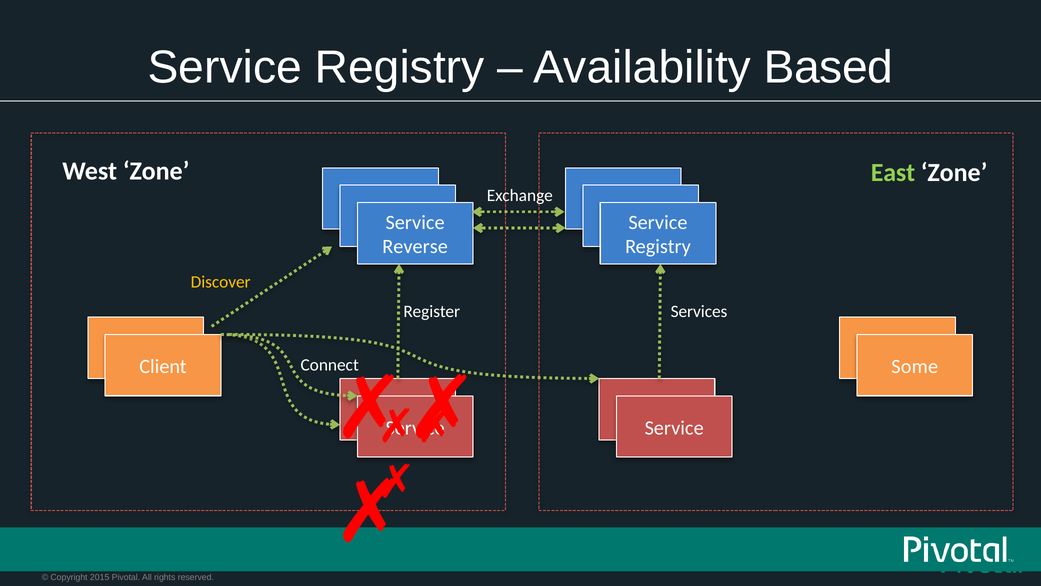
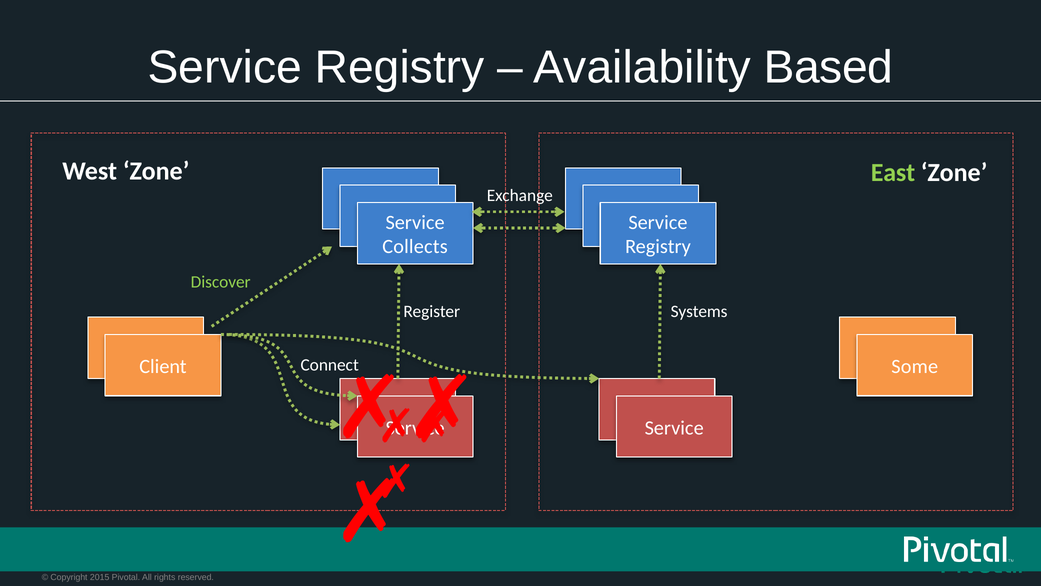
Reverse: Reverse -> Collects (415, 247)
Discover colour: yellow -> light green (221, 282)
Services: Services -> Systems (699, 311)
